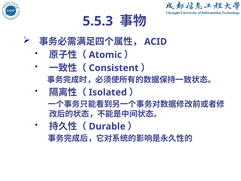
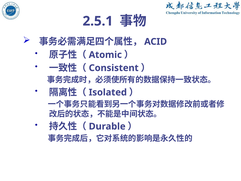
5.5.3: 5.5.3 -> 2.5.1 (98, 21)
